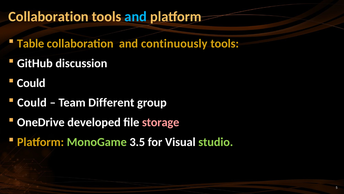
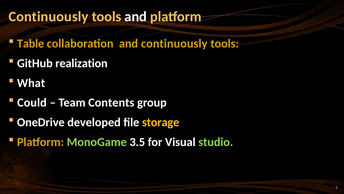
Collaboration: Collaboration -> Continuously (48, 17)
and colour: light blue -> white (136, 17)
discussion: discussion -> realization (81, 63)
Could: Could -> What (31, 83)
Different: Different -> Contents (111, 102)
storage colour: pink -> yellow (161, 122)
